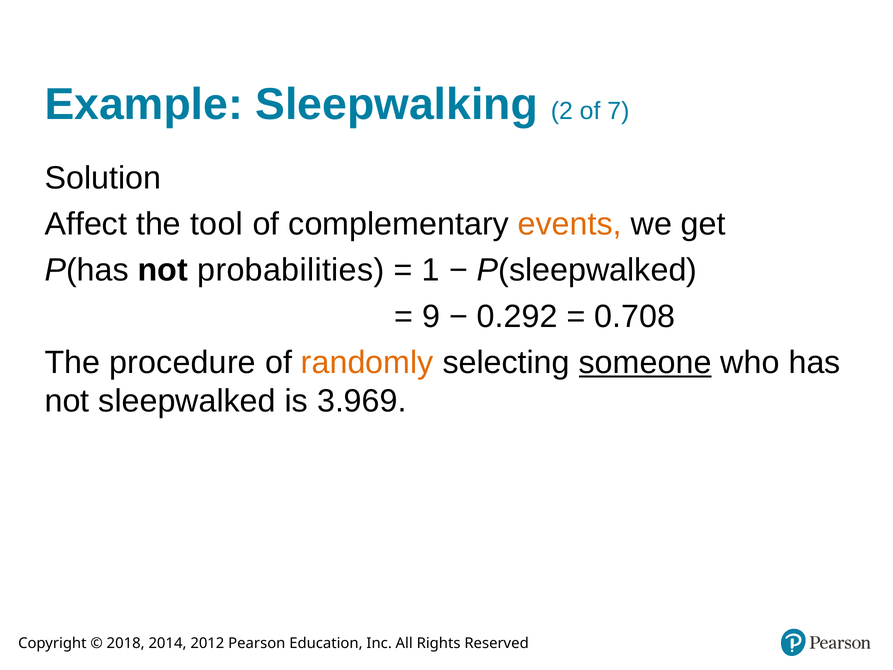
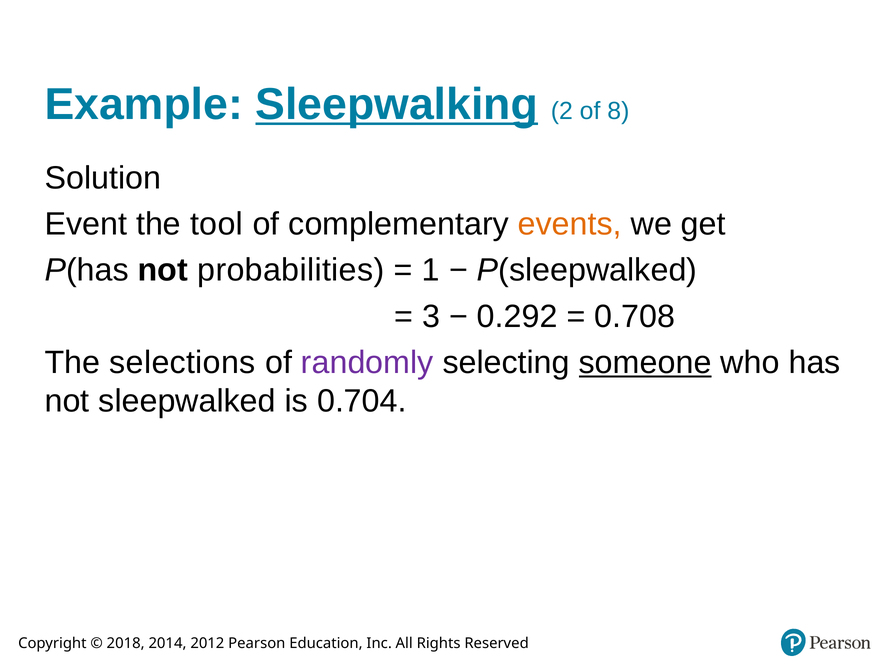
Sleepwalking underline: none -> present (397, 104)
7: 7 -> 8 (618, 111)
Affect: Affect -> Event (86, 224)
9: 9 -> 3 (431, 316)
procedure: procedure -> selections (182, 362)
randomly colour: orange -> purple (367, 362)
3.969: 3.969 -> 0.704 (362, 401)
